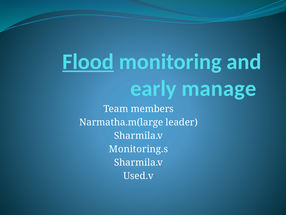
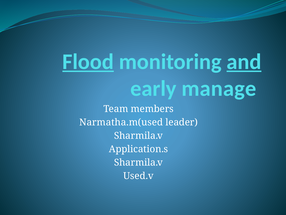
and underline: none -> present (244, 62)
Narmatha.m(large: Narmatha.m(large -> Narmatha.m(used (121, 122)
Monitoring.s: Monitoring.s -> Application.s (139, 149)
